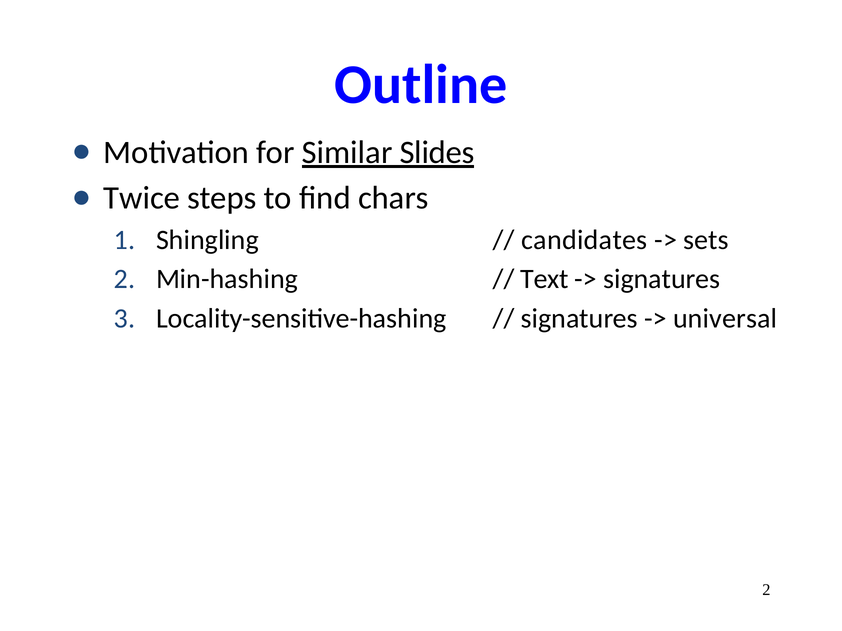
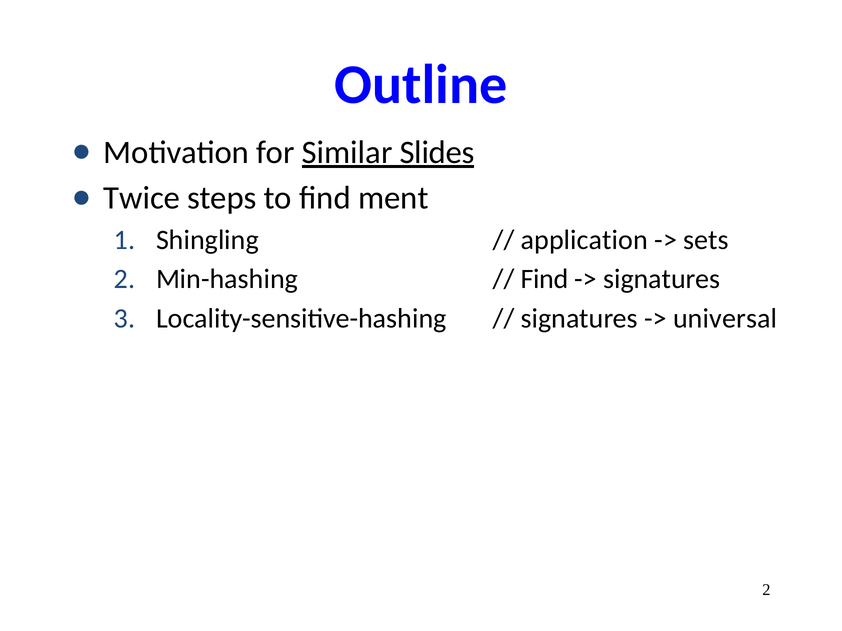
chars: chars -> ment (393, 198)
candidates: candidates -> application (584, 240)
Text: Text -> Find (545, 279)
